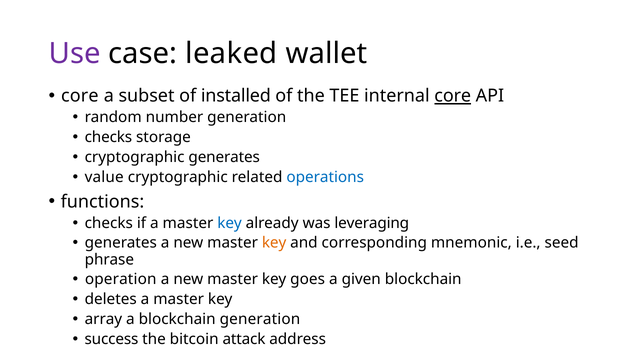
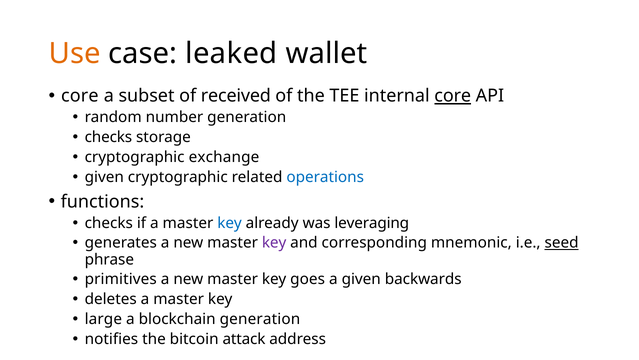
Use colour: purple -> orange (75, 54)
installed: installed -> received (236, 96)
cryptographic generates: generates -> exchange (224, 157)
value: value -> given (104, 177)
key colour: orange -> purple (274, 243)
seed underline: none -> present (562, 243)
operation: operation -> primitives (121, 279)
given blockchain: blockchain -> backwards (423, 279)
array: array -> large (103, 319)
success: success -> notifies (111, 338)
